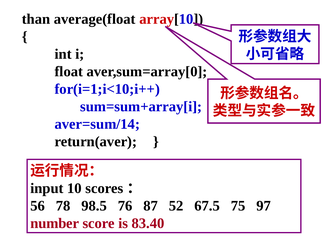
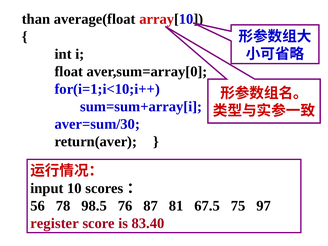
aver=sum/14: aver=sum/14 -> aver=sum/30 (97, 124)
52: 52 -> 81 (176, 206)
number: number -> register (55, 223)
